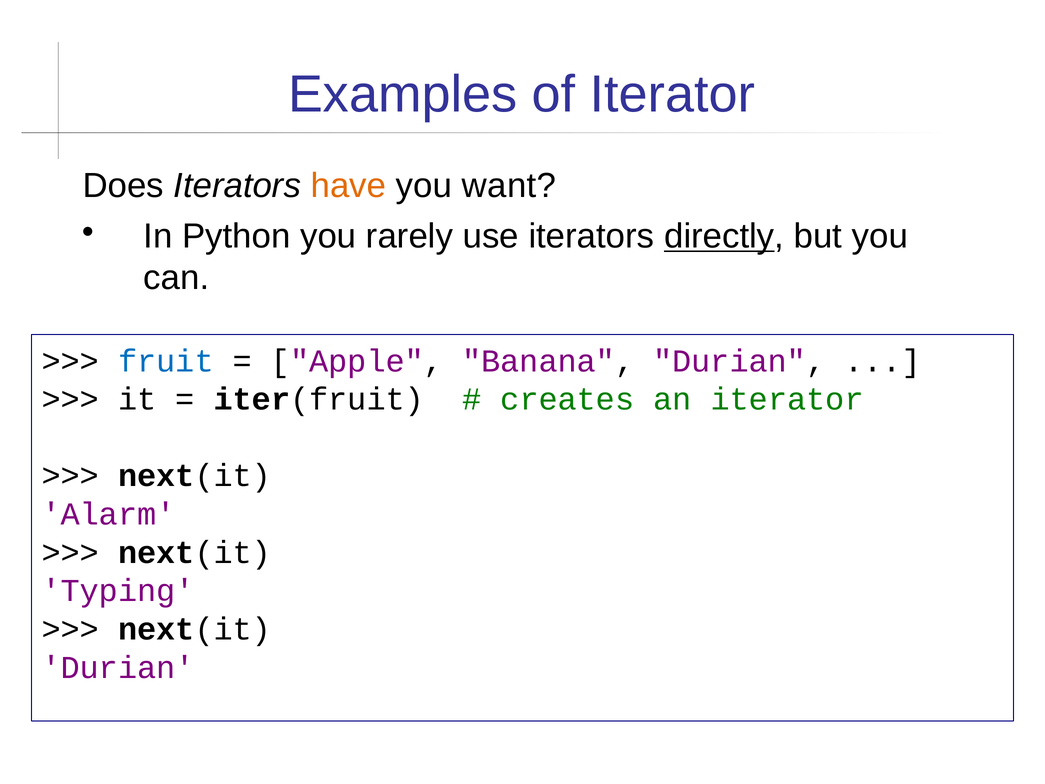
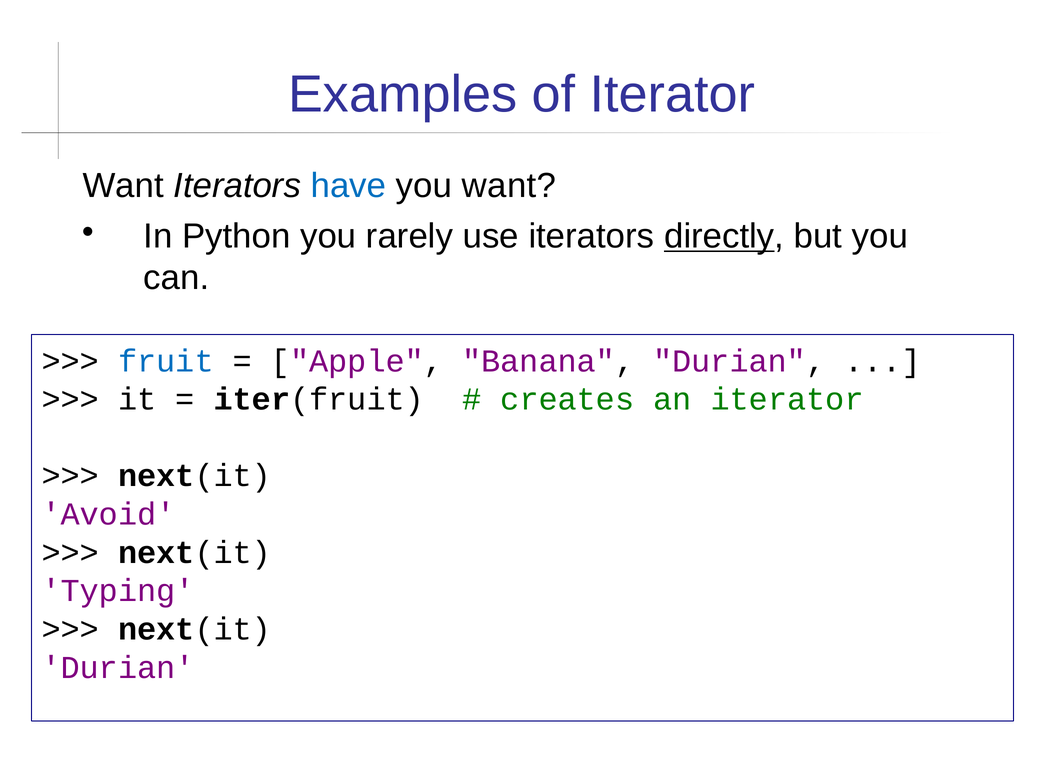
Does: Does -> Want (123, 185)
have colour: orange -> blue (348, 185)
Alarm: Alarm -> Avoid (109, 514)
